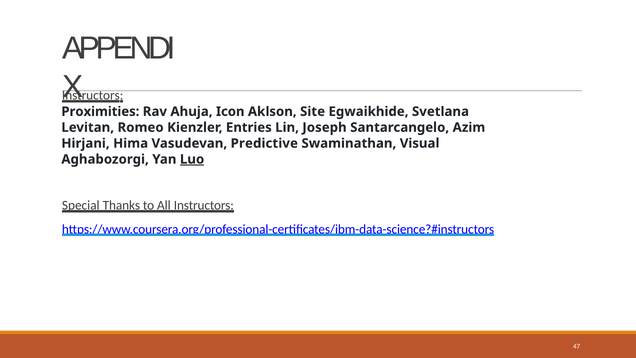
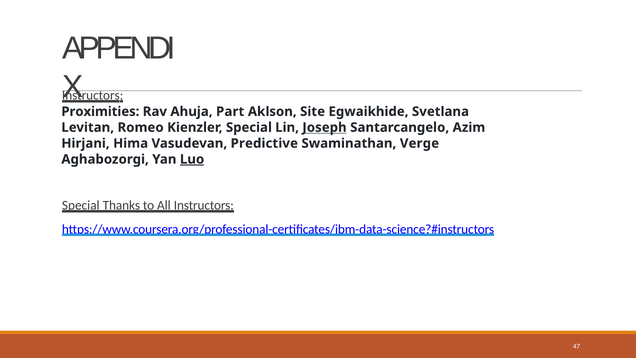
Icon: Icon -> Part (230, 111)
Kienzler Entries: Entries -> Special (249, 127)
Joseph underline: none -> present (325, 127)
Visual: Visual -> Verge (419, 143)
